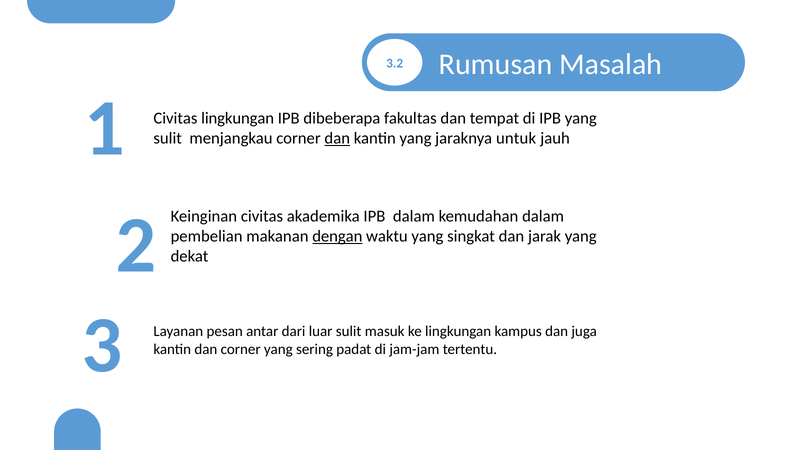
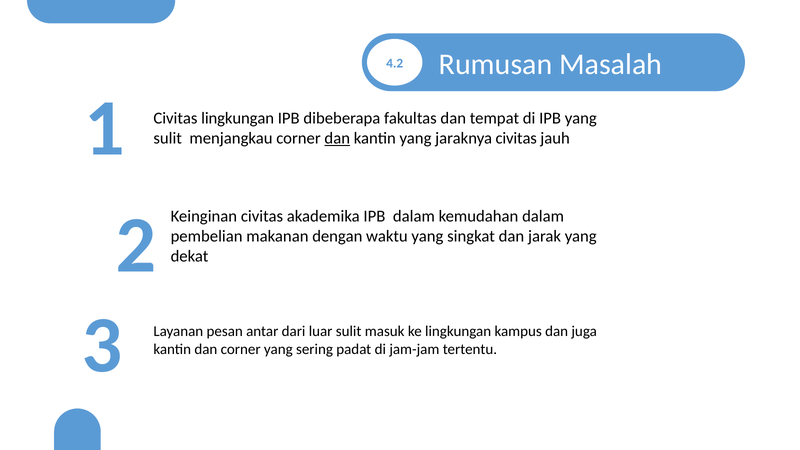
3.2: 3.2 -> 4.2 (395, 63)
jaraknya untuk: untuk -> civitas (516, 138)
dengan underline: present -> none (337, 236)
